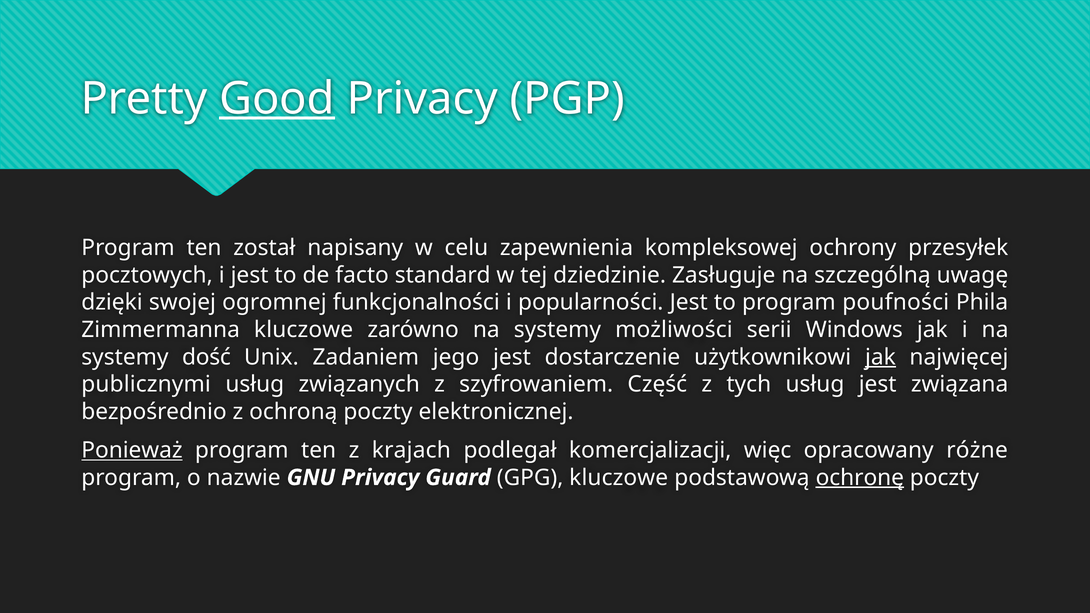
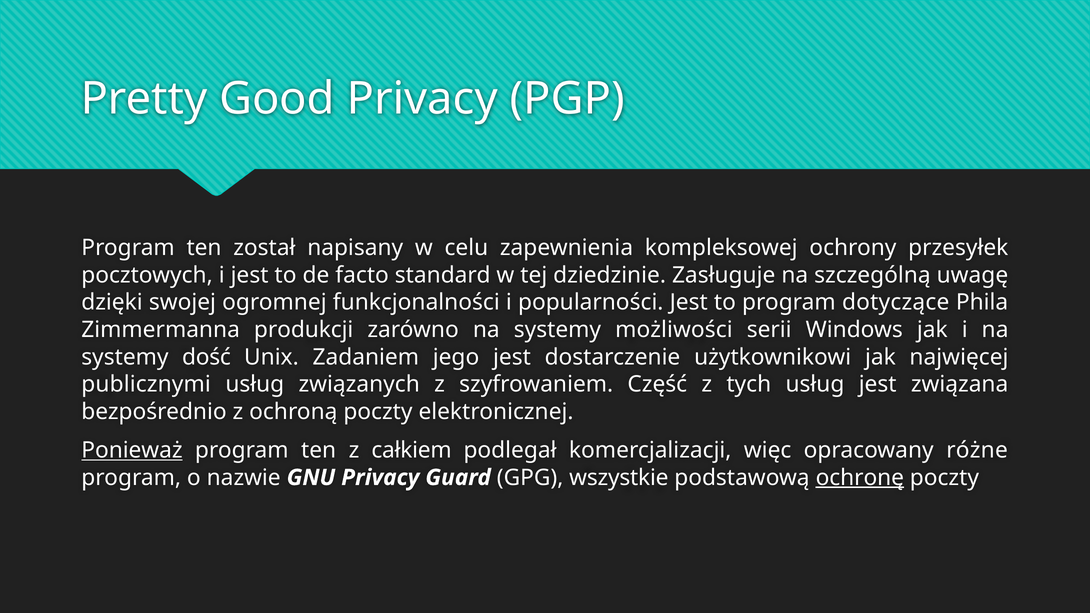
Good underline: present -> none (277, 99)
poufności: poufności -> dotyczące (896, 303)
Zimmermanna kluczowe: kluczowe -> produkcji (304, 330)
jak underline: present -> none (880, 357)
krajach: krajach -> całkiem (412, 450)
GPG kluczowe: kluczowe -> wszystkie (619, 478)
